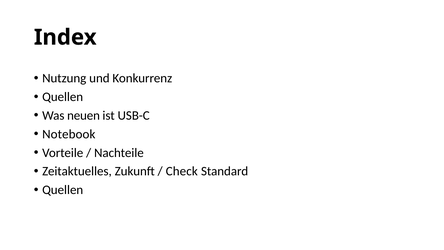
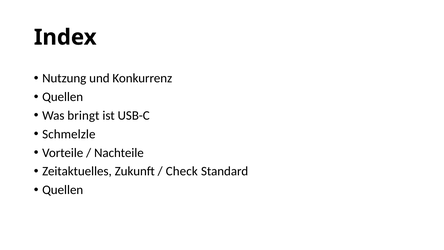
neuen: neuen -> bringt (83, 115)
Notebook: Notebook -> Schmelzle (69, 134)
